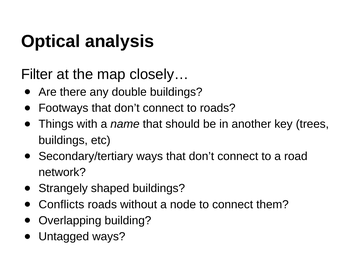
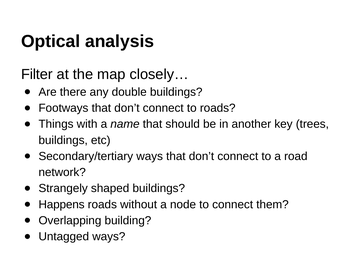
Conflicts: Conflicts -> Happens (62, 205)
